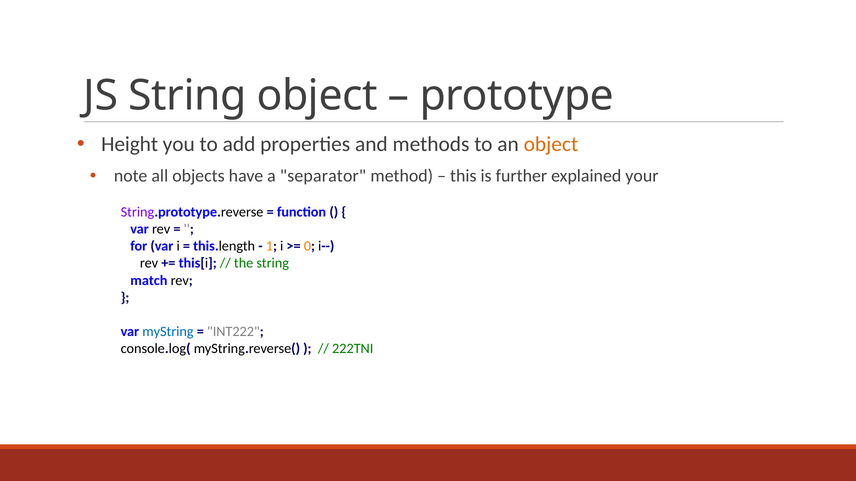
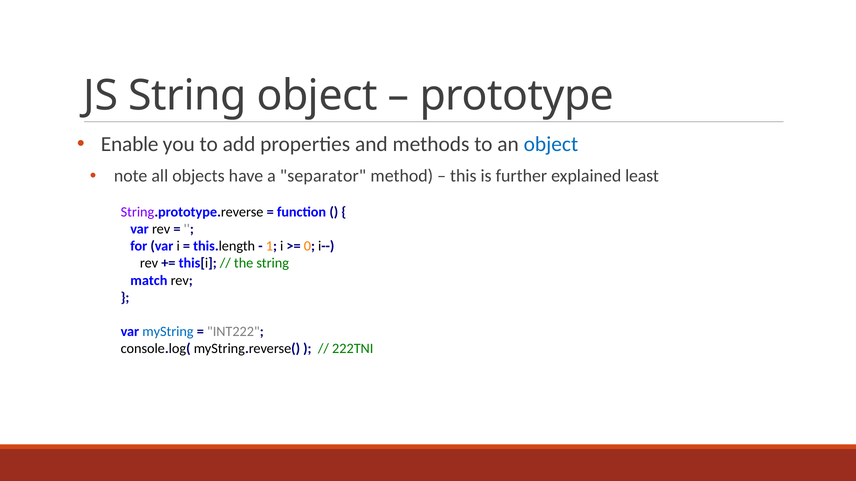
Height: Height -> Enable (130, 144)
object colour: orange -> blue (551, 144)
your: your -> least (642, 176)
